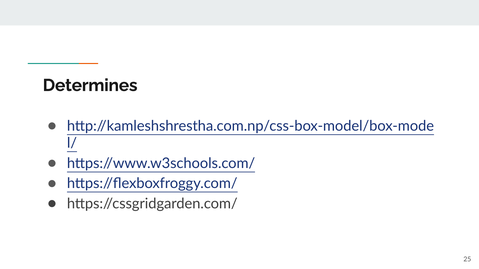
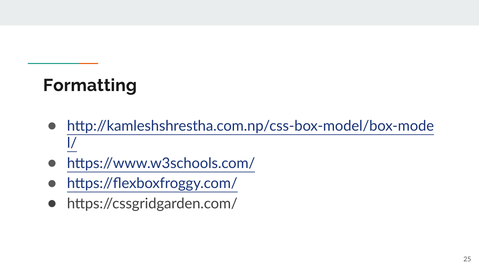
Determines: Determines -> Formatting (90, 85)
